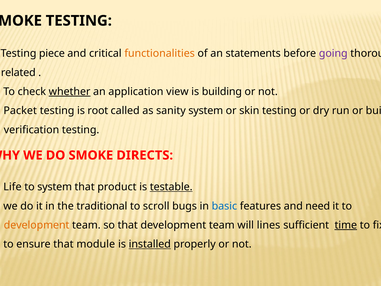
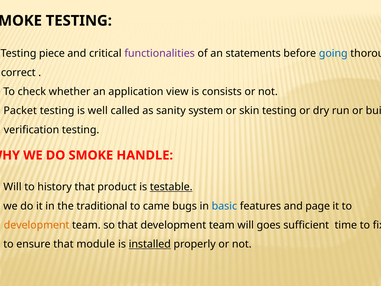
functionalities colour: orange -> purple (160, 53)
going colour: purple -> blue (333, 53)
related: related -> correct (18, 72)
whether underline: present -> none (70, 92)
building: building -> consists (222, 92)
root: root -> well (98, 111)
DIRECTS: DIRECTS -> HANDLE (145, 155)
Life: Life -> Will (12, 187)
to system: system -> history (55, 187)
scroll: scroll -> came (156, 206)
need: need -> page (318, 206)
lines: lines -> goes (269, 225)
time underline: present -> none (346, 225)
